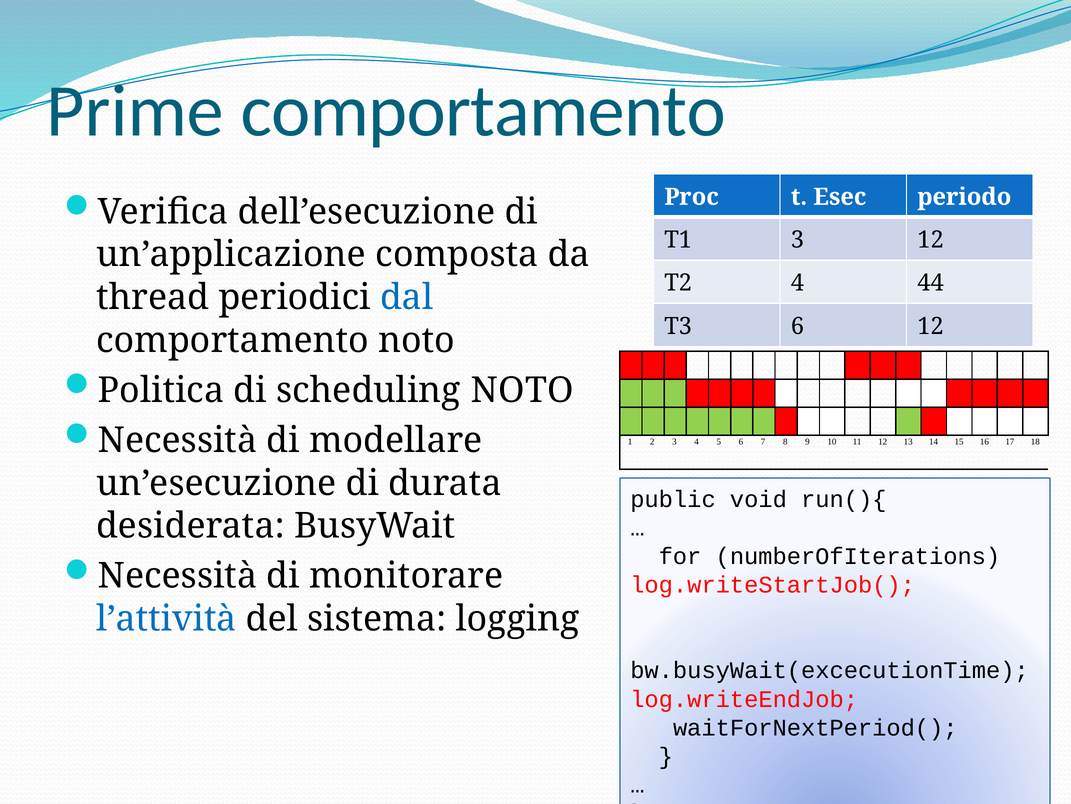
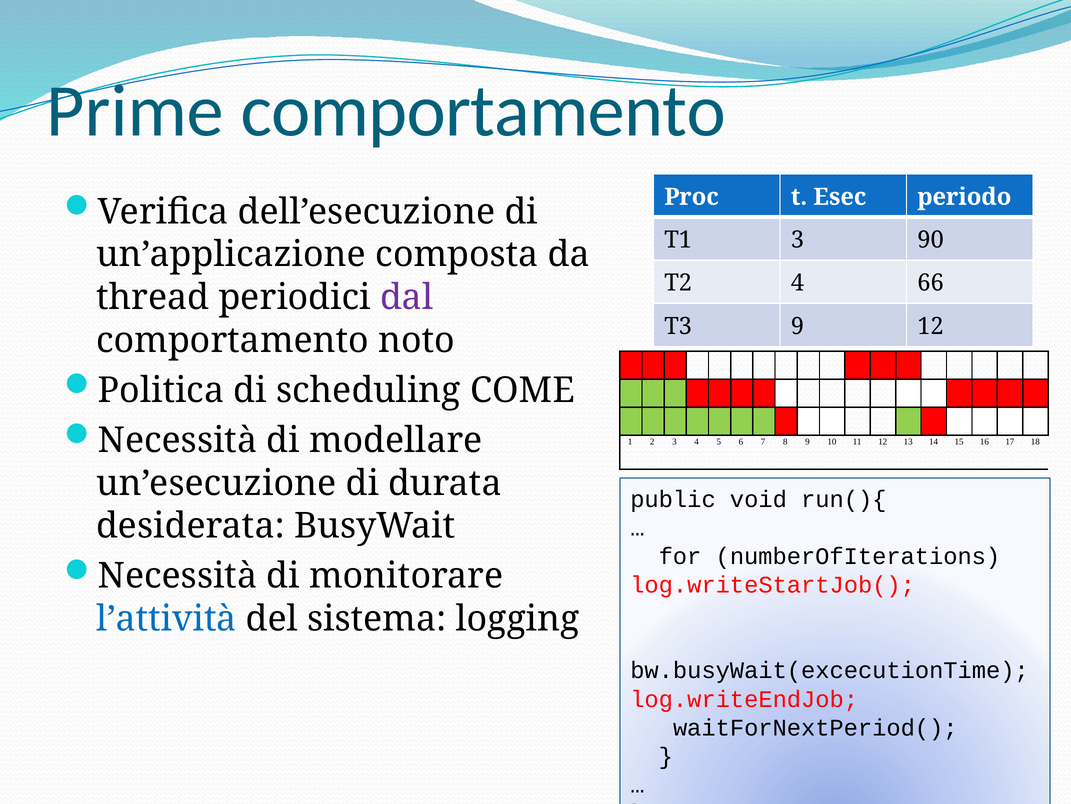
3 12: 12 -> 90 (931, 240)
44: 44 -> 66 (931, 283)
dal colour: blue -> purple (407, 297)
T3 6: 6 -> 9 (797, 326)
scheduling NOTO: NOTO -> COME (522, 390)
